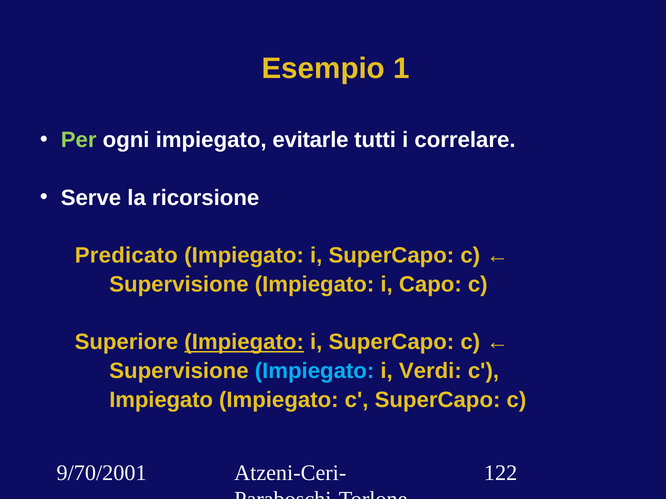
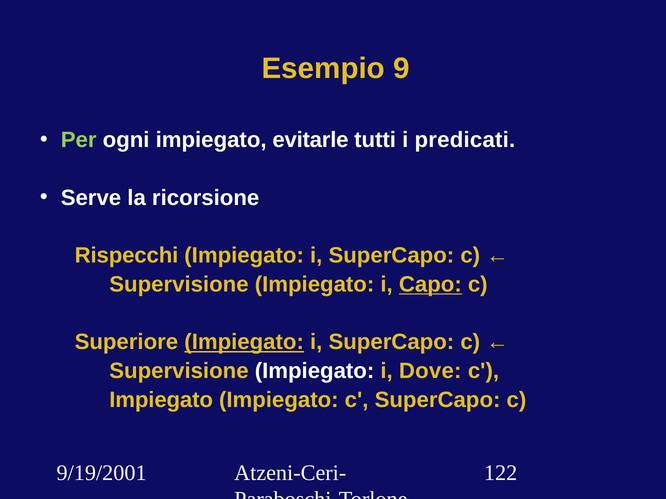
1: 1 -> 9 (402, 69)
correlare: correlare -> predicati (465, 140)
Predicato: Predicato -> Rispecchi (126, 256)
Capo underline: none -> present (430, 285)
Impiegato colour: light blue -> white (315, 371)
Verdi: Verdi -> Dove (430, 371)
9/70/2001: 9/70/2001 -> 9/19/2001 (102, 473)
